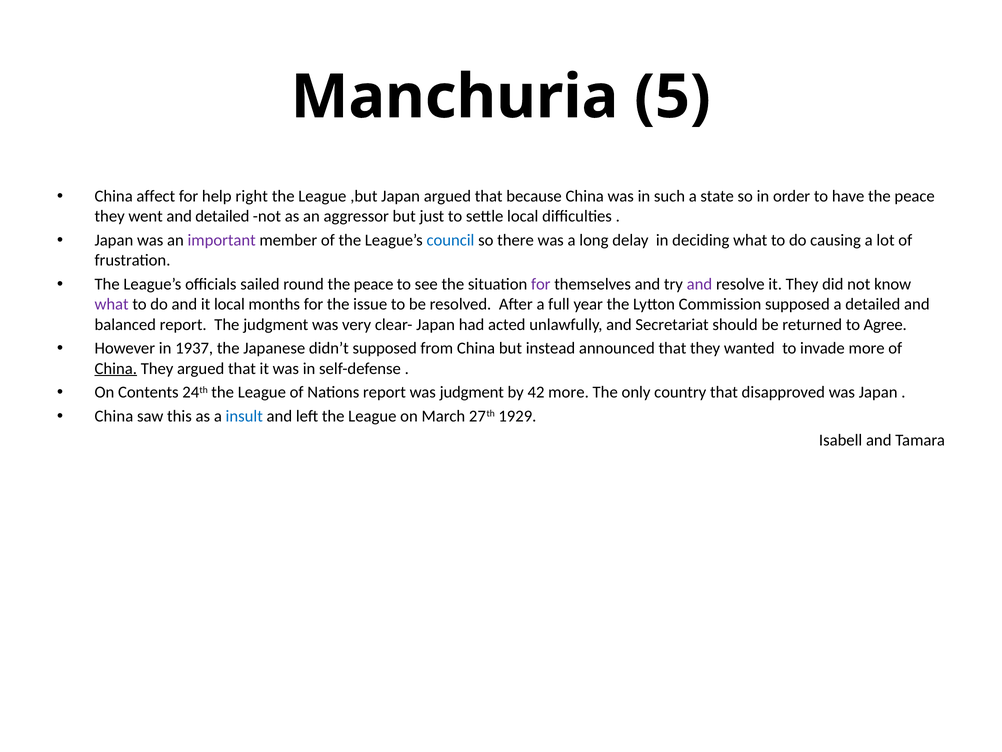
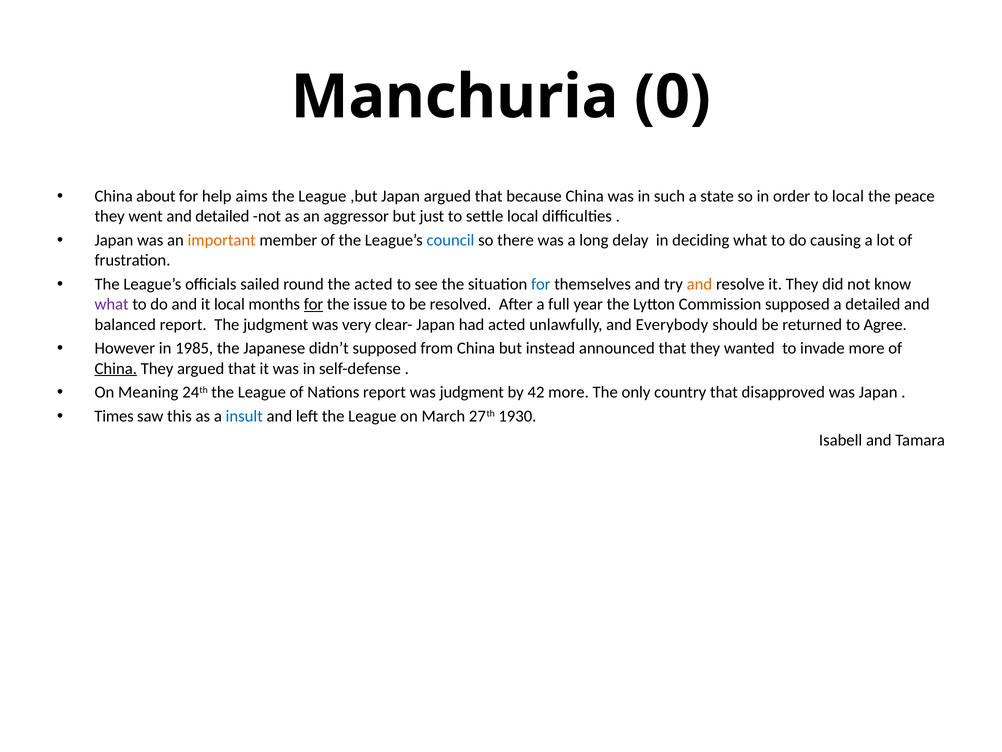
5: 5 -> 0 (672, 97)
affect: affect -> about (156, 196)
right: right -> aims (252, 196)
to have: have -> local (848, 196)
important colour: purple -> orange (222, 240)
round the peace: peace -> acted (373, 284)
for colour: purple -> blue (541, 284)
and colour: purple -> orange (699, 284)
for underline: none -> present (313, 304)
Secretariat: Secretariat -> Everybody (672, 324)
1937: 1937 -> 1985 (194, 348)
Contents: Contents -> Meaning (148, 392)
China: China -> Times (114, 416)
1929: 1929 -> 1930 (517, 416)
